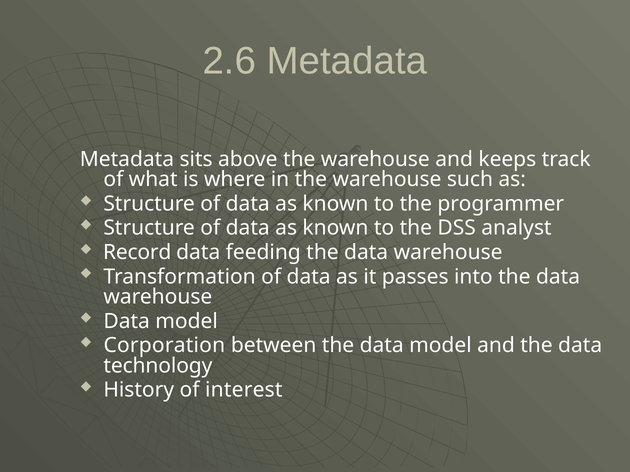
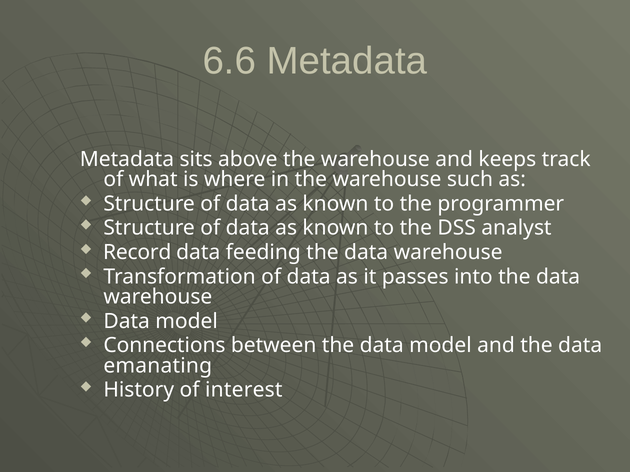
2.6: 2.6 -> 6.6 (229, 61)
Corporation: Corporation -> Connections (164, 346)
technology: technology -> emanating (158, 366)
